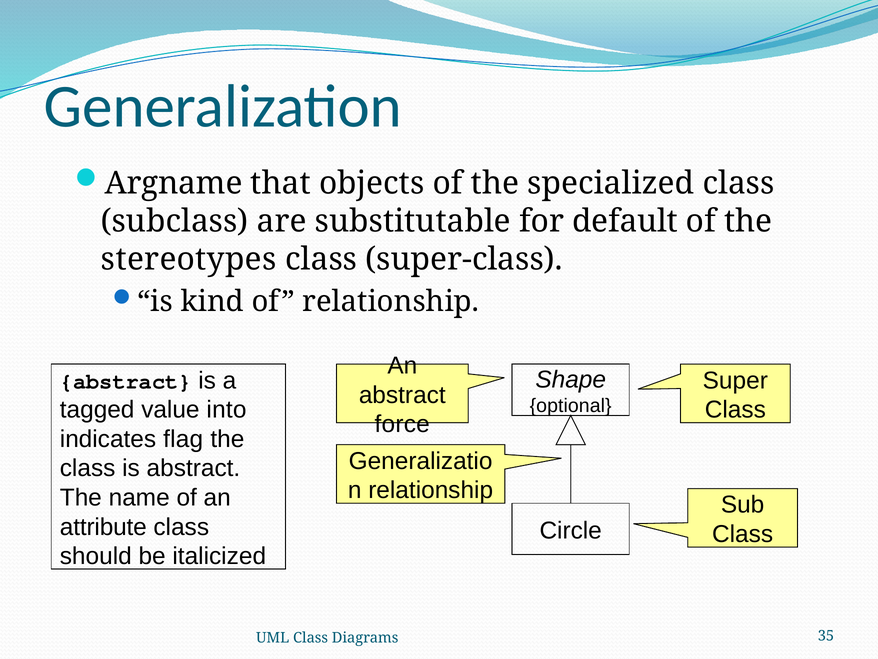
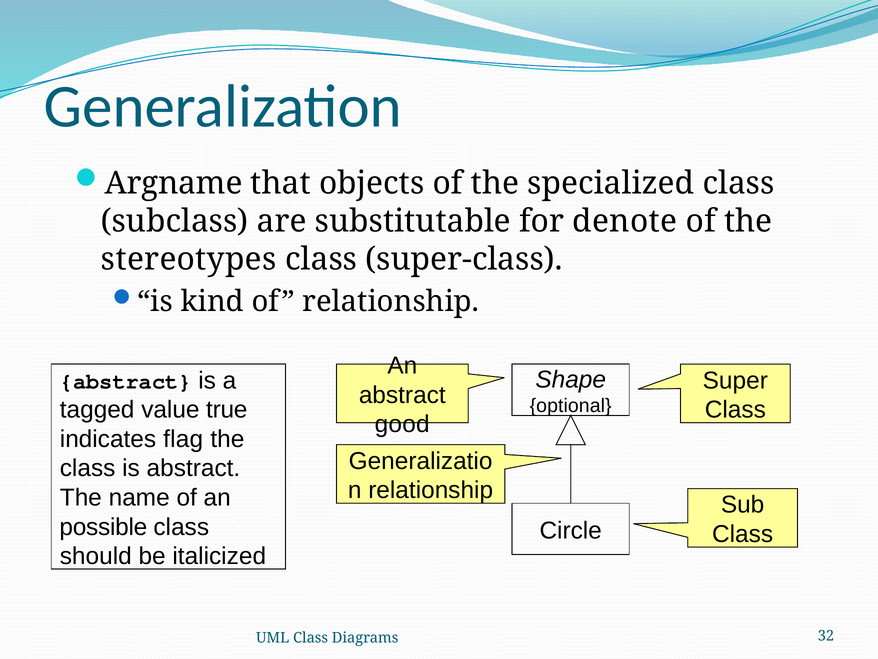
default: default -> denote (625, 221)
into: into -> true (227, 409)
force: force -> good (402, 424)
attribute: attribute -> possible (103, 527)
35: 35 -> 32 (826, 635)
